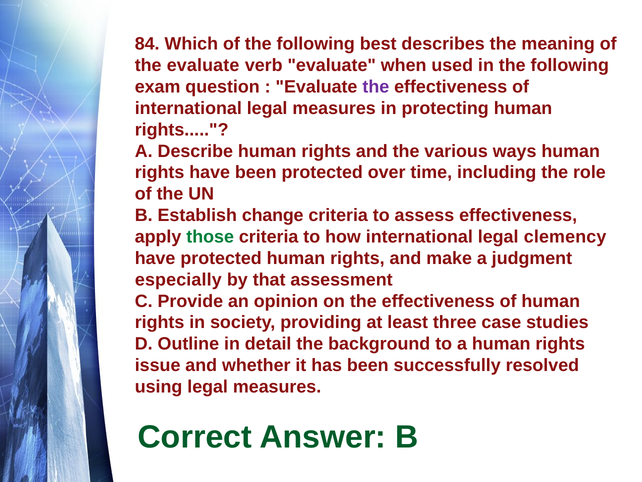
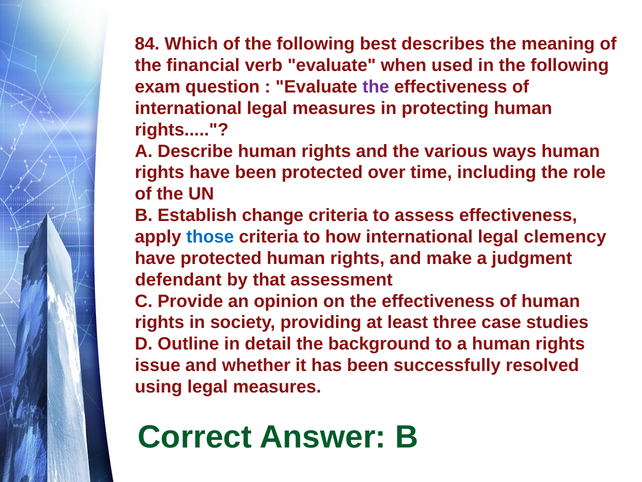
the evaluate: evaluate -> financial (203, 65)
those colour: green -> blue (210, 237)
especially: especially -> defendant (178, 279)
